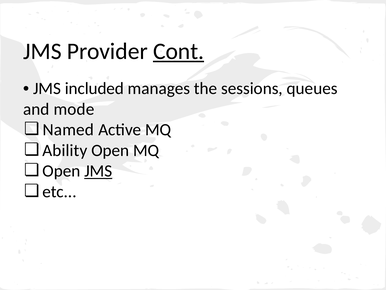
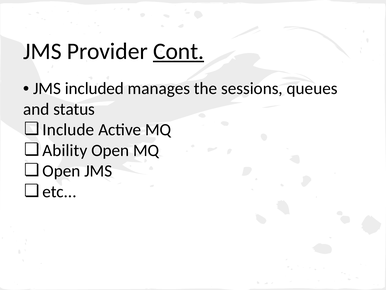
mode: mode -> status (74, 109)
Named: Named -> Include (68, 130)
JMS underline: present -> none (98, 171)
